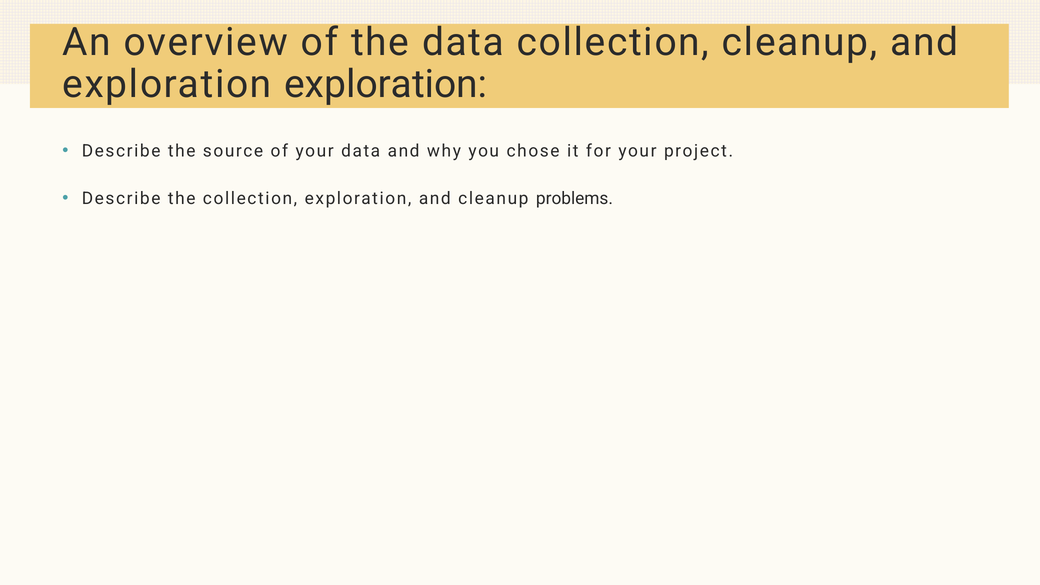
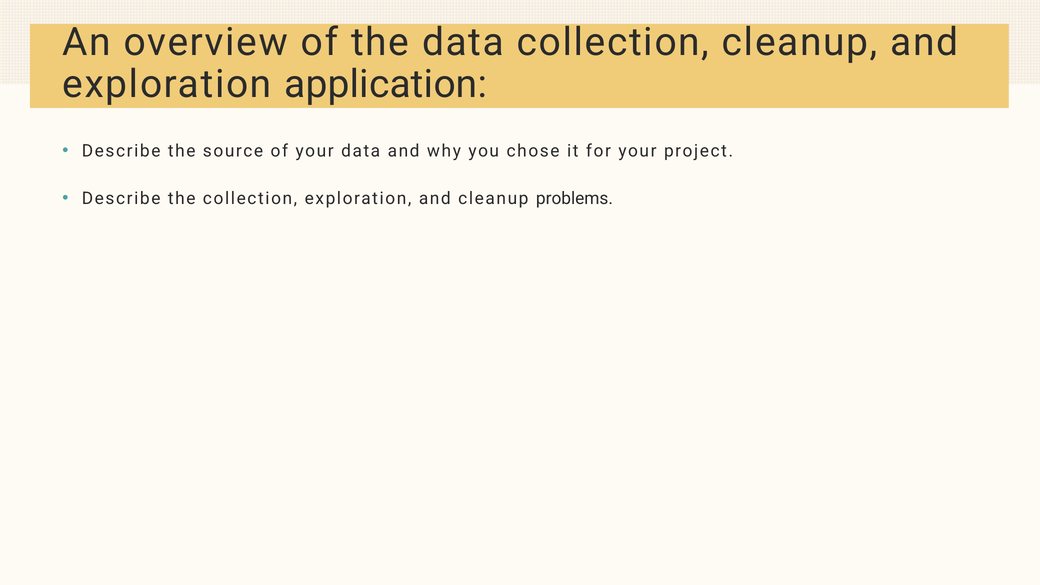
exploration exploration: exploration -> application (386, 84)
